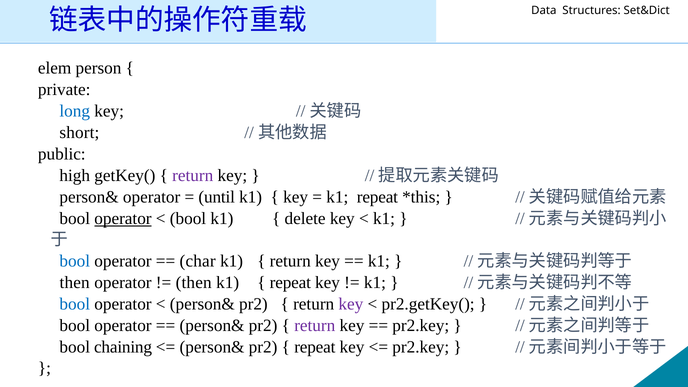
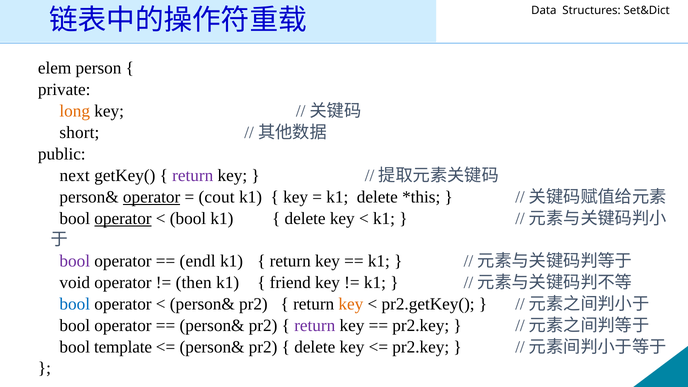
long colour: blue -> orange (75, 111)
high: high -> next (75, 176)
operator underline: none -> present (152, 197)
until: until -> cout (217, 197)
k1 repeat: repeat -> delete (377, 197)
bool colour: blue -> purple (75, 261)
char: char -> endl (198, 261)
then: then -> void (75, 282)
repeat: repeat -> friend (290, 282)
key colour: purple -> orange (351, 304)
chaining: chaining -> template (123, 347)
repeat: repeat -> delete (315, 347)
